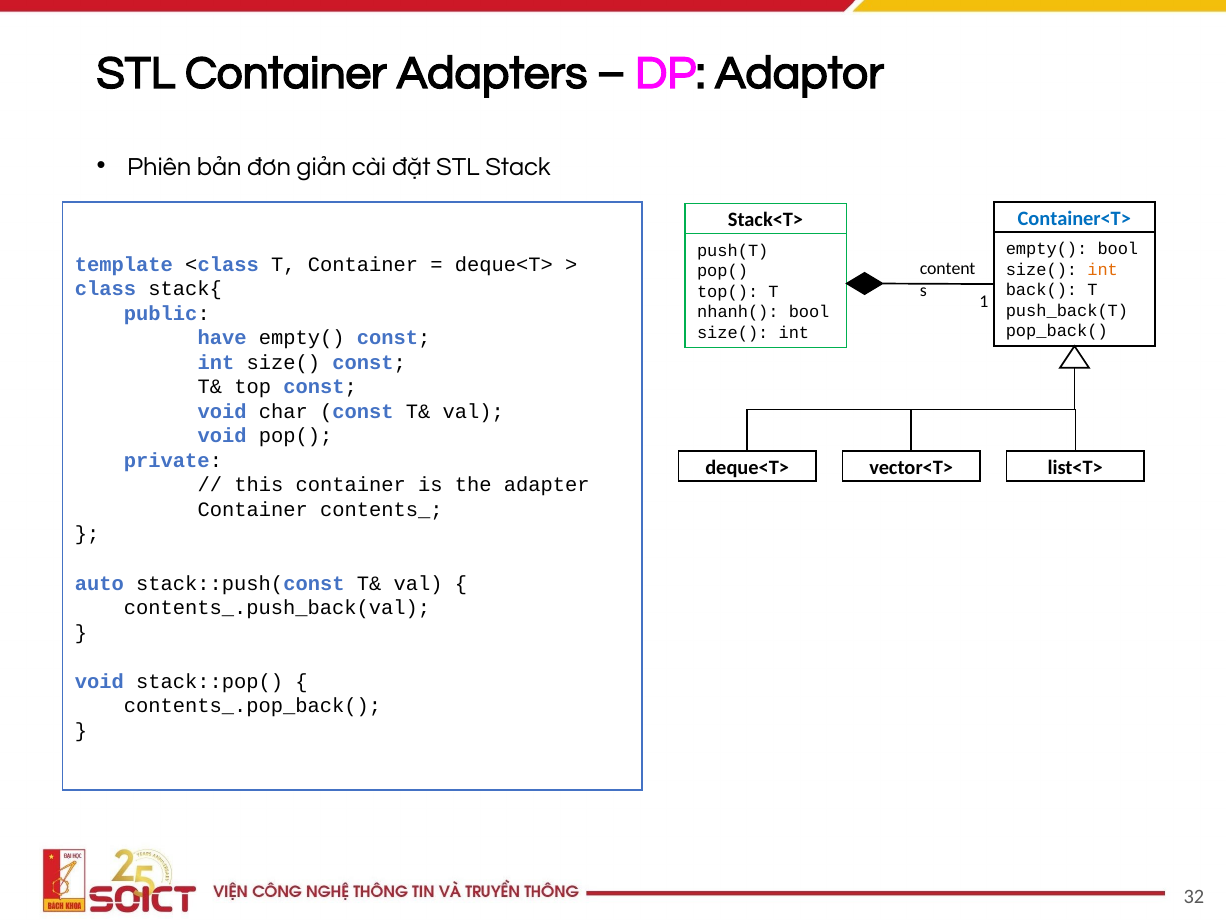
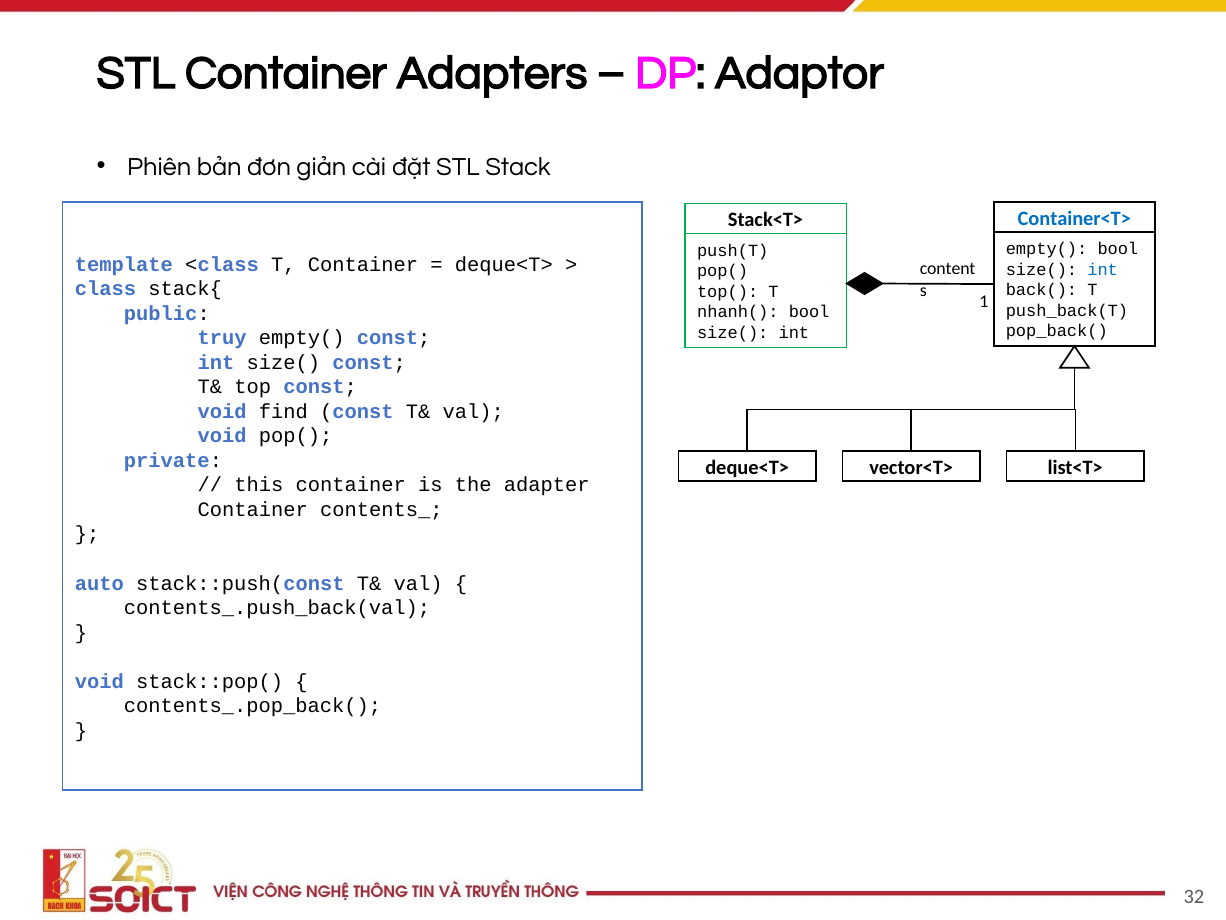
int colour: orange -> blue (1103, 270)
have: have -> truy (222, 338)
char: char -> find (283, 411)
